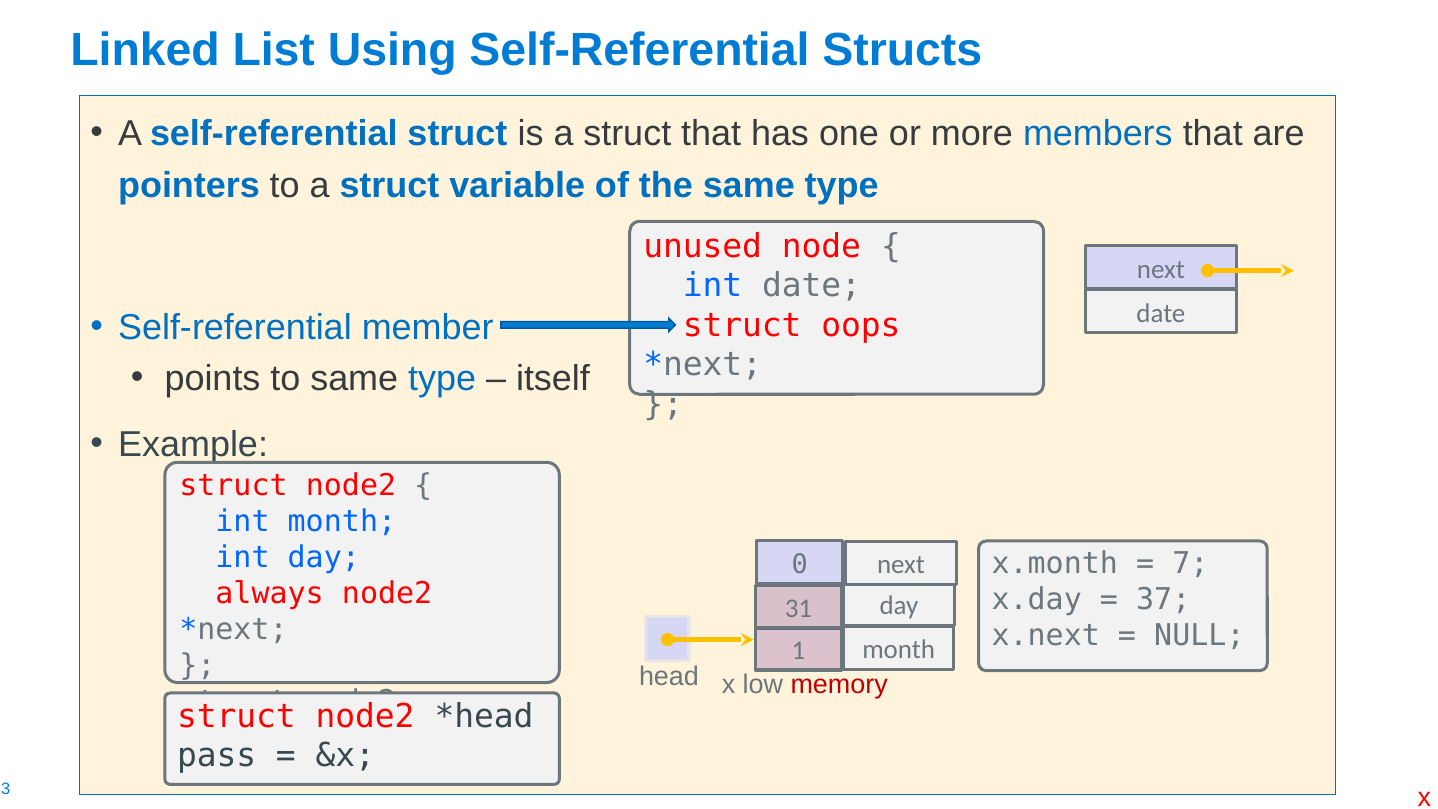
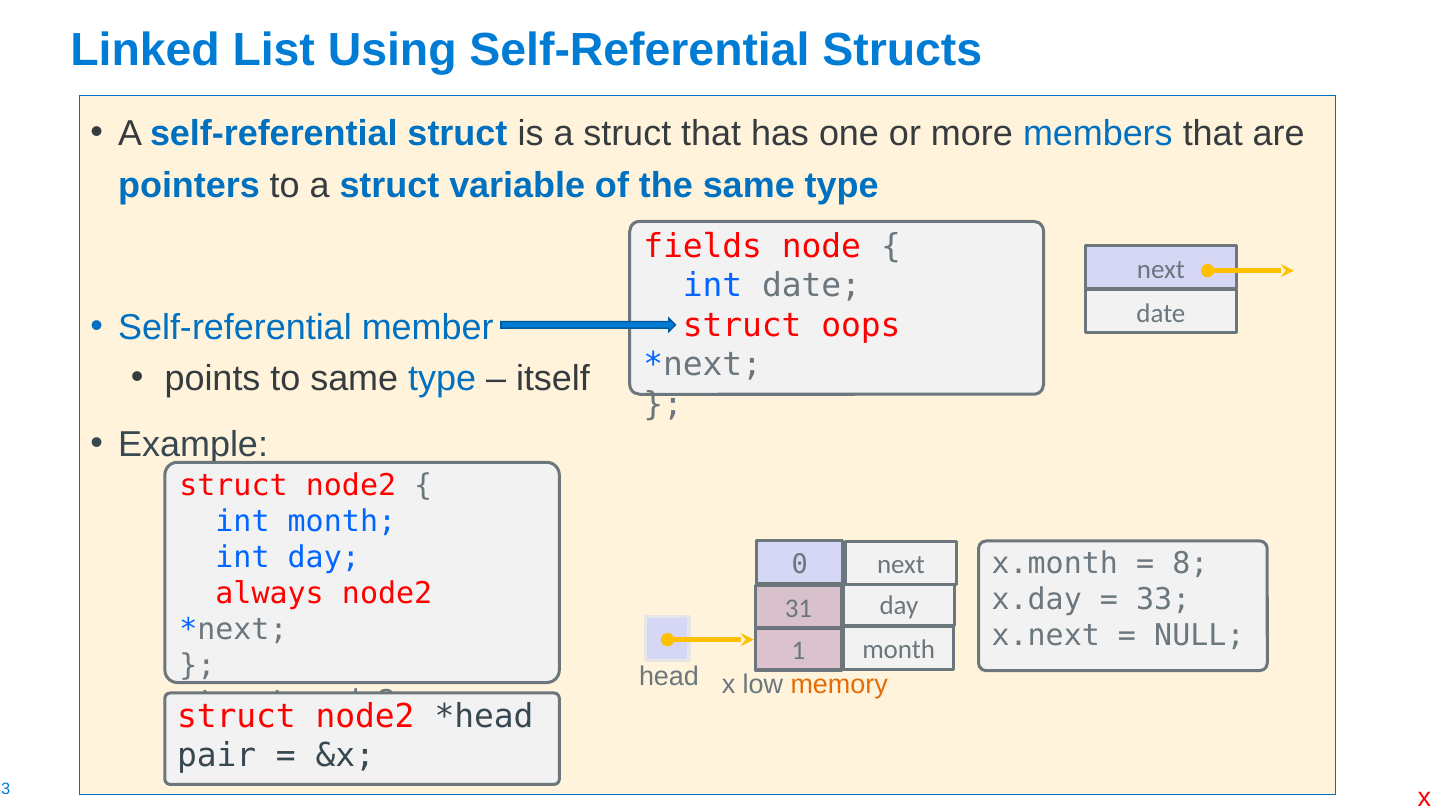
unused: unused -> fields (703, 246)
7: 7 -> 8 (1190, 563)
37: 37 -> 33 (1163, 599)
memory colour: red -> orange (839, 684)
pass: pass -> pair (217, 756)
